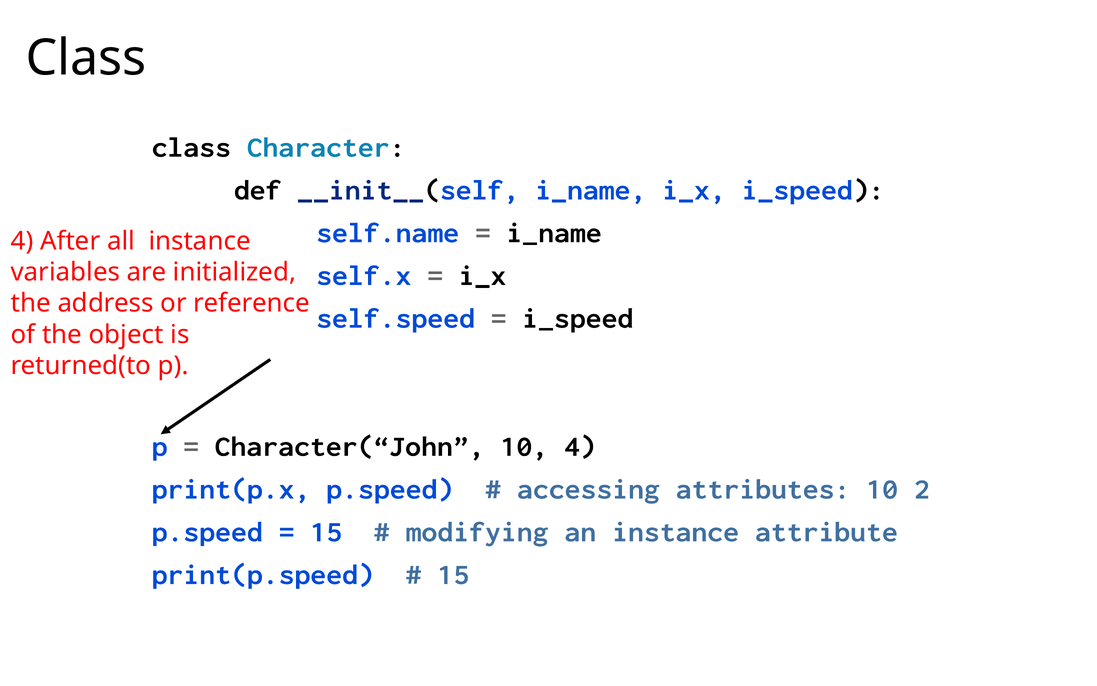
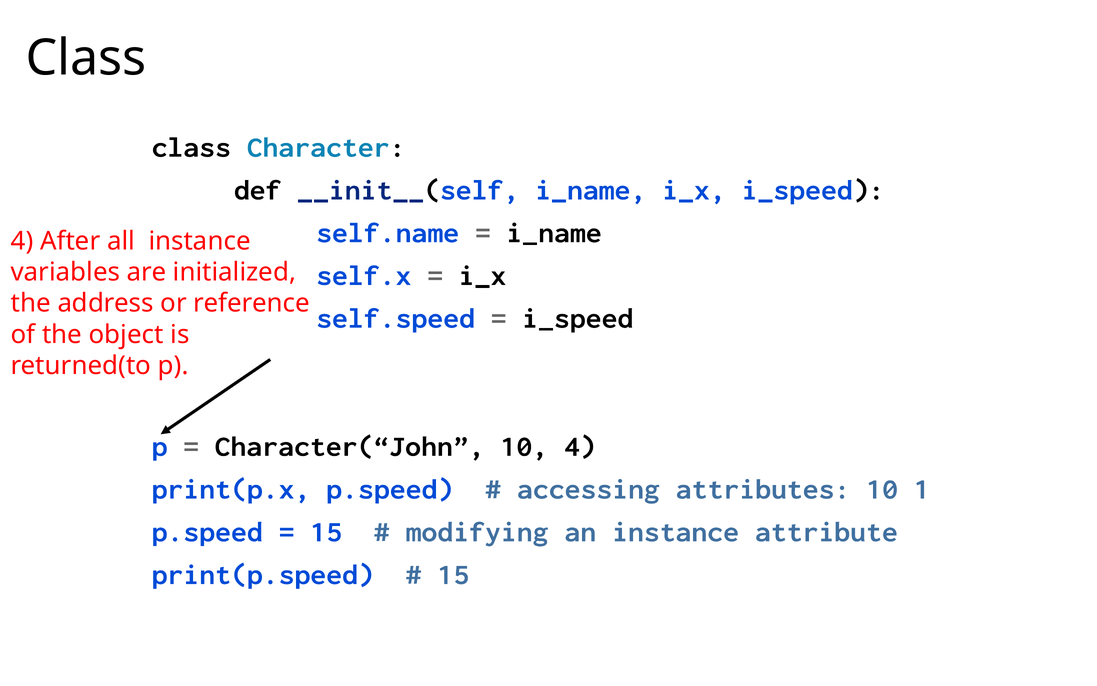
2: 2 -> 1 (922, 489)
